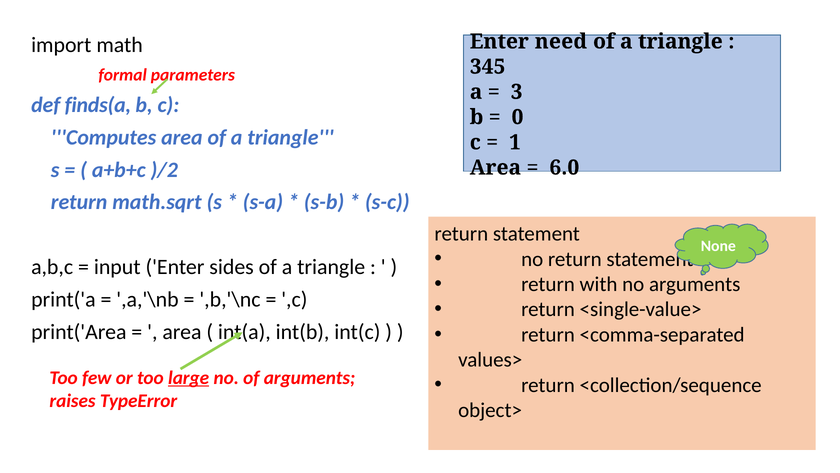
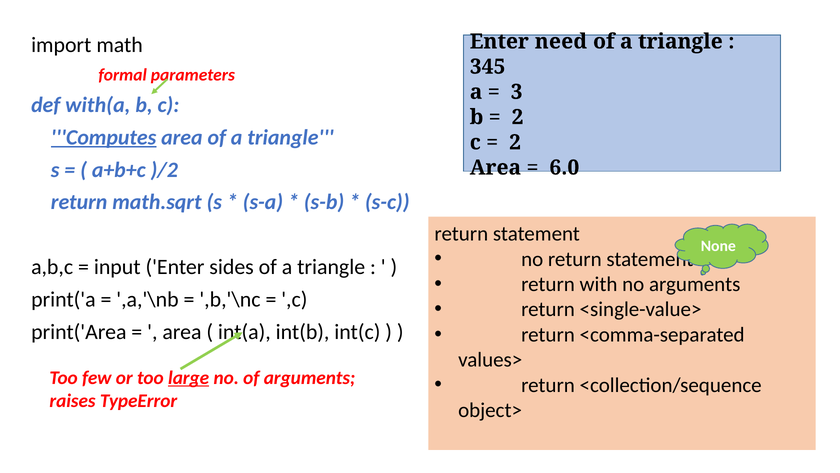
finds(a: finds(a -> with(a (98, 105)
0: 0 -> 2 (517, 117)
Computes underline: none -> present (104, 137)
1: 1 -> 2 (515, 142)
